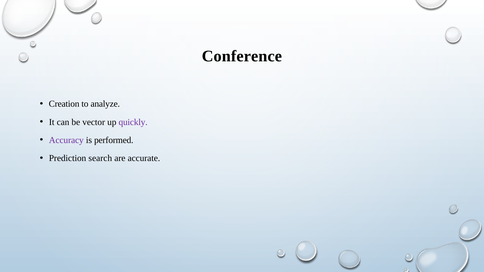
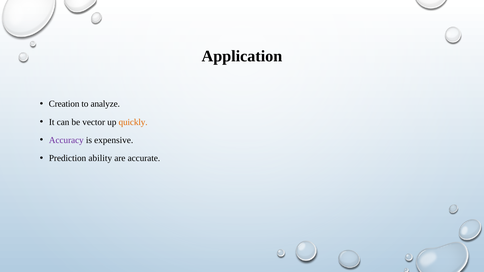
Conference: Conference -> Application (242, 56)
quickly colour: purple -> orange (133, 122)
performed: performed -> expensive (114, 140)
search: search -> ability (100, 158)
